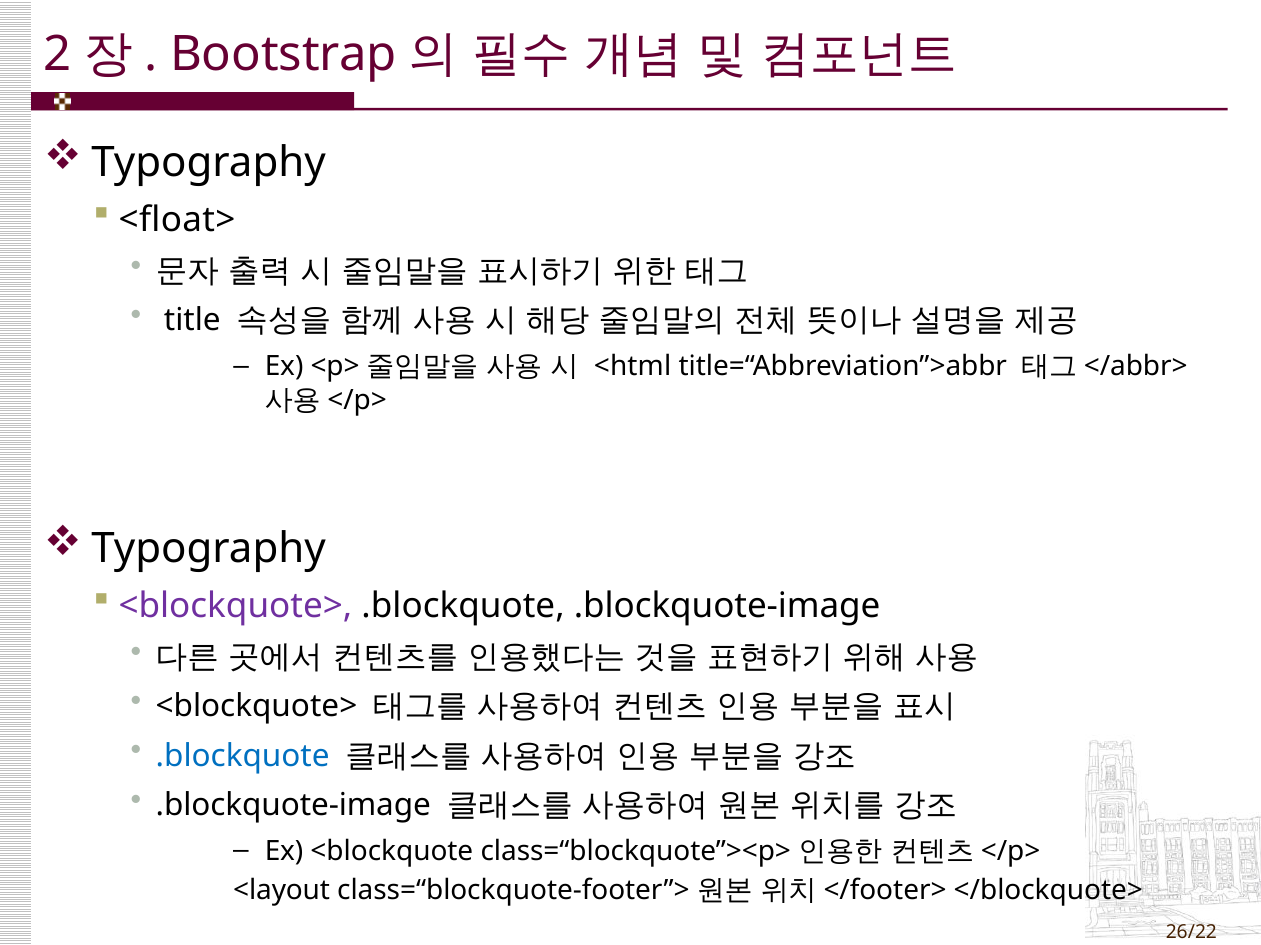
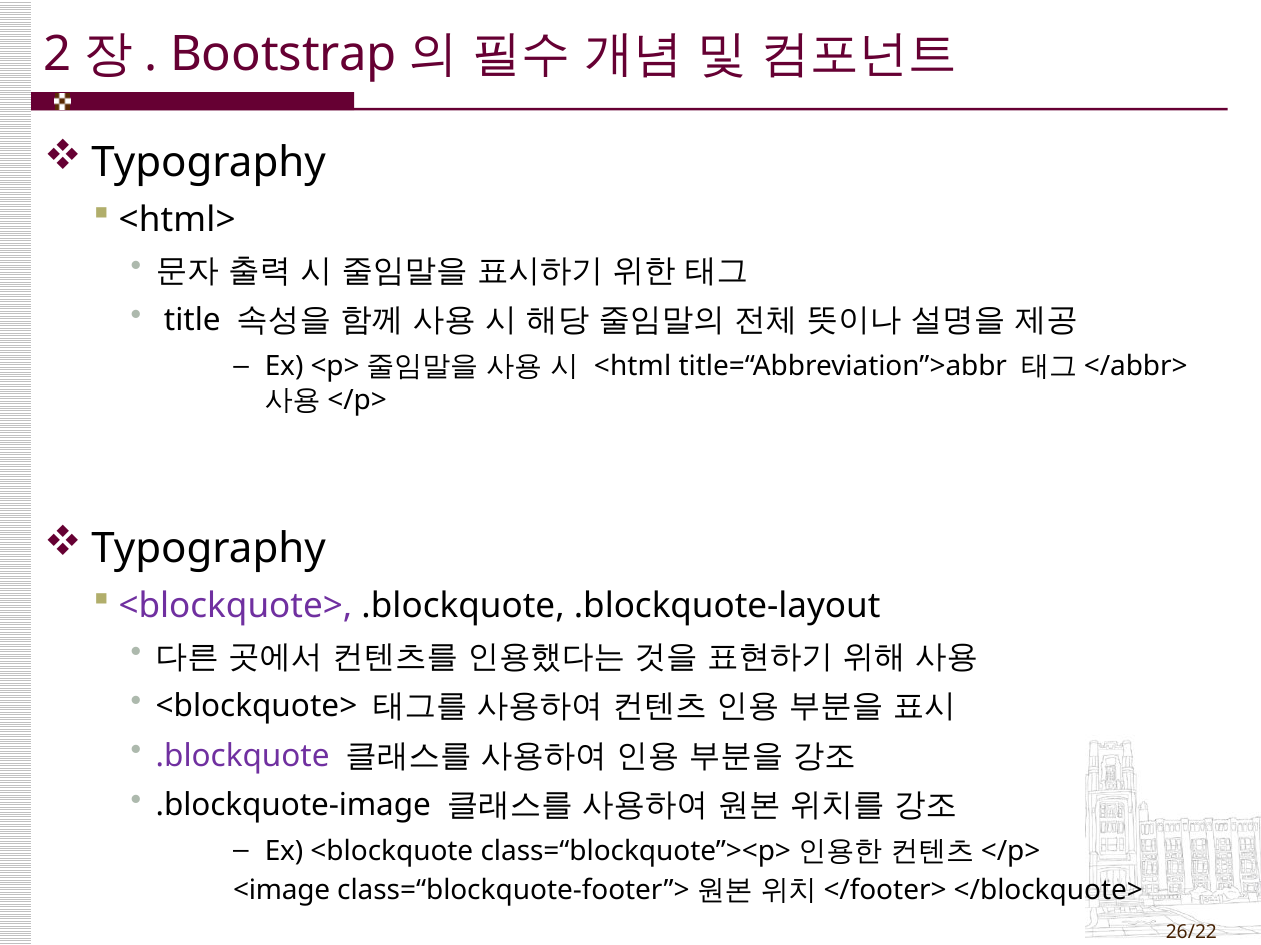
<float>: <float> -> <html> (177, 220)
.blockquote .blockquote-image: .blockquote-image -> .blockquote-layout (727, 606)
.blockquote colour: blue -> purple (243, 756)
<layout: <layout -> <image (282, 891)
